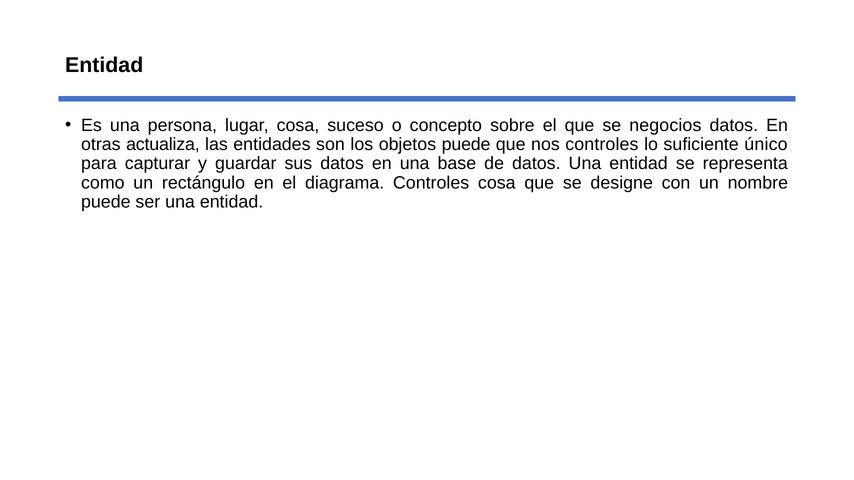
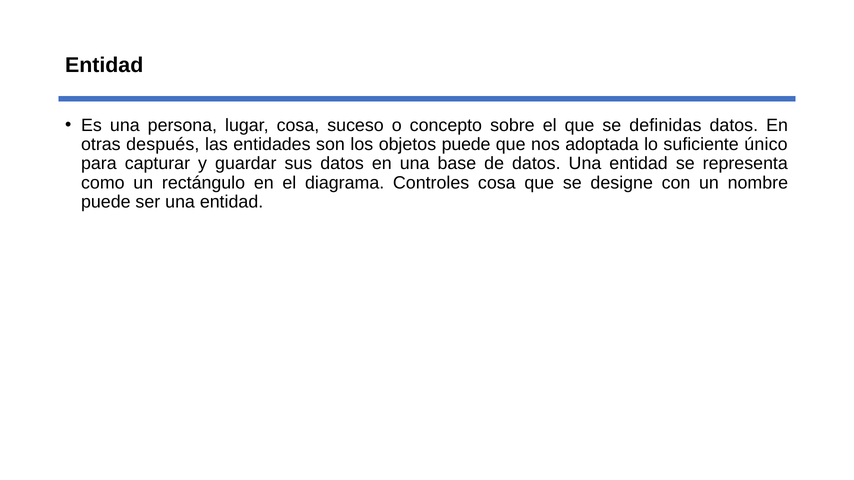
negocios: negocios -> definidas (665, 125)
actualiza: actualiza -> después (163, 144)
nos controles: controles -> adoptada (602, 144)
